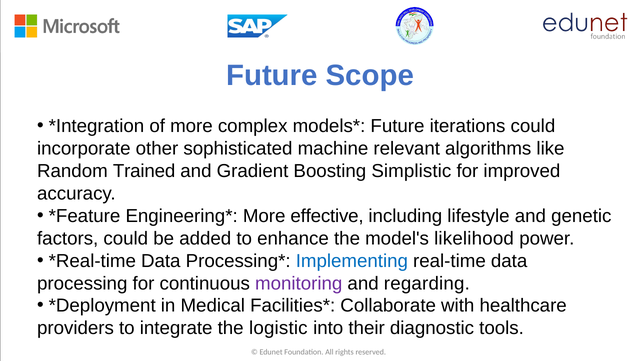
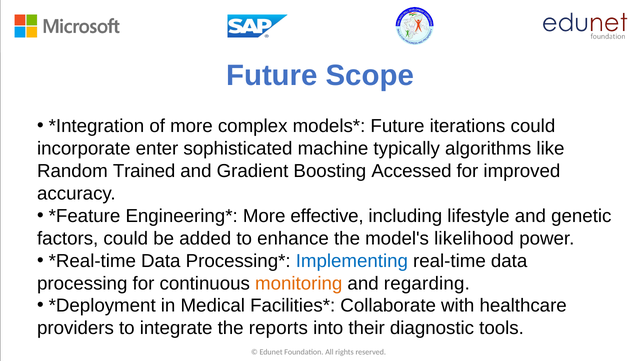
other: other -> enter (157, 149)
relevant: relevant -> typically (407, 149)
Simplistic: Simplistic -> Accessed (411, 171)
monitoring colour: purple -> orange (299, 283)
logistic: logistic -> reports (278, 328)
